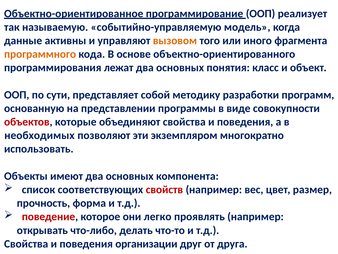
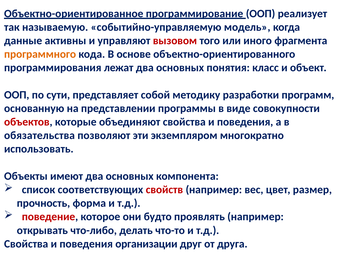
вызовом colour: orange -> red (175, 41)
необходимых: необходимых -> обязательства (39, 135)
легко: легко -> будто (158, 216)
